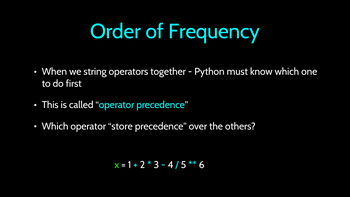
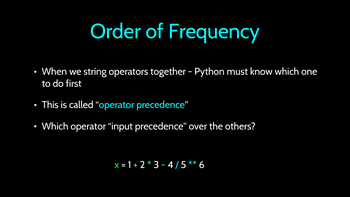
store: store -> input (122, 126)
